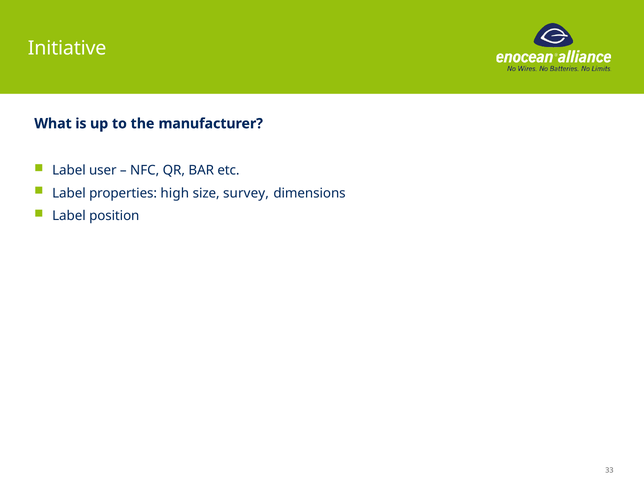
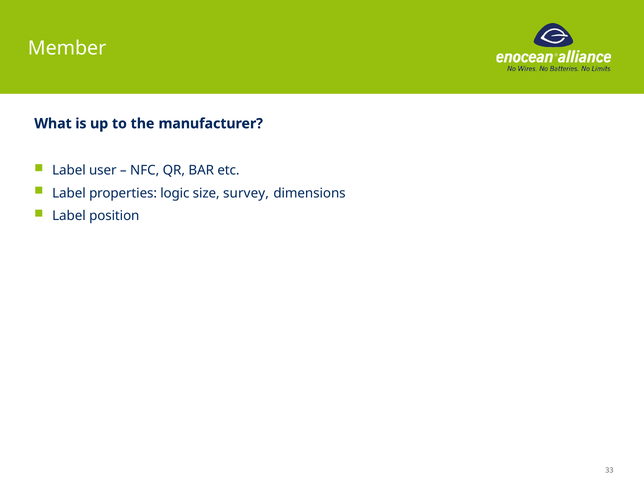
Initiative: Initiative -> Member (67, 49)
high: high -> logic (175, 193)
